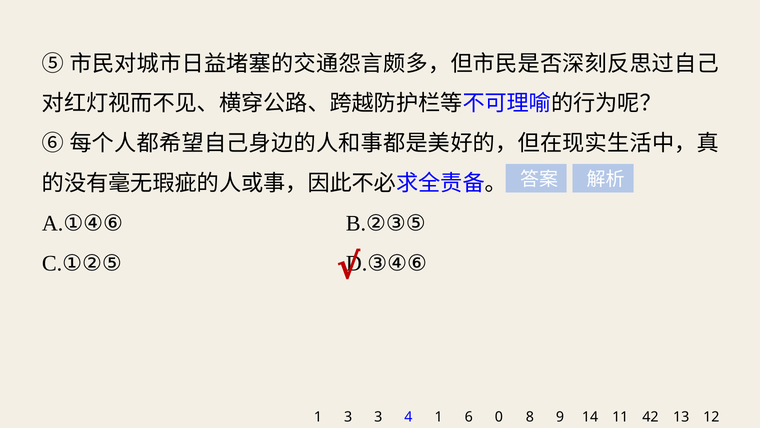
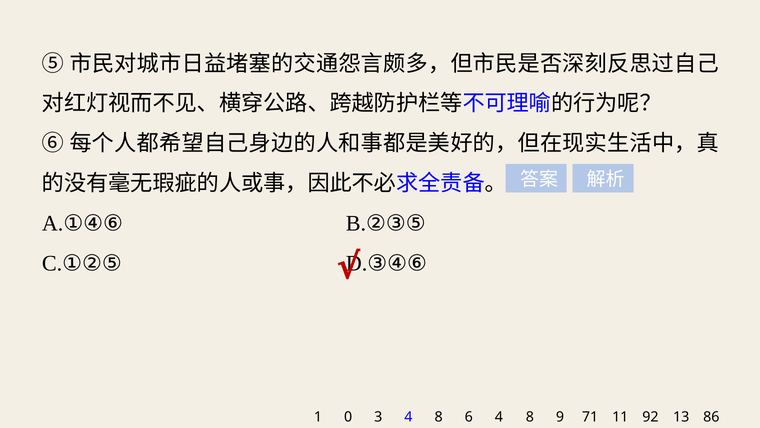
1 3: 3 -> 0 (348, 417)
4 1: 1 -> 8 (439, 417)
6 0: 0 -> 4 (499, 417)
14: 14 -> 71 (590, 417)
42: 42 -> 92 (650, 417)
12: 12 -> 86 (711, 417)
